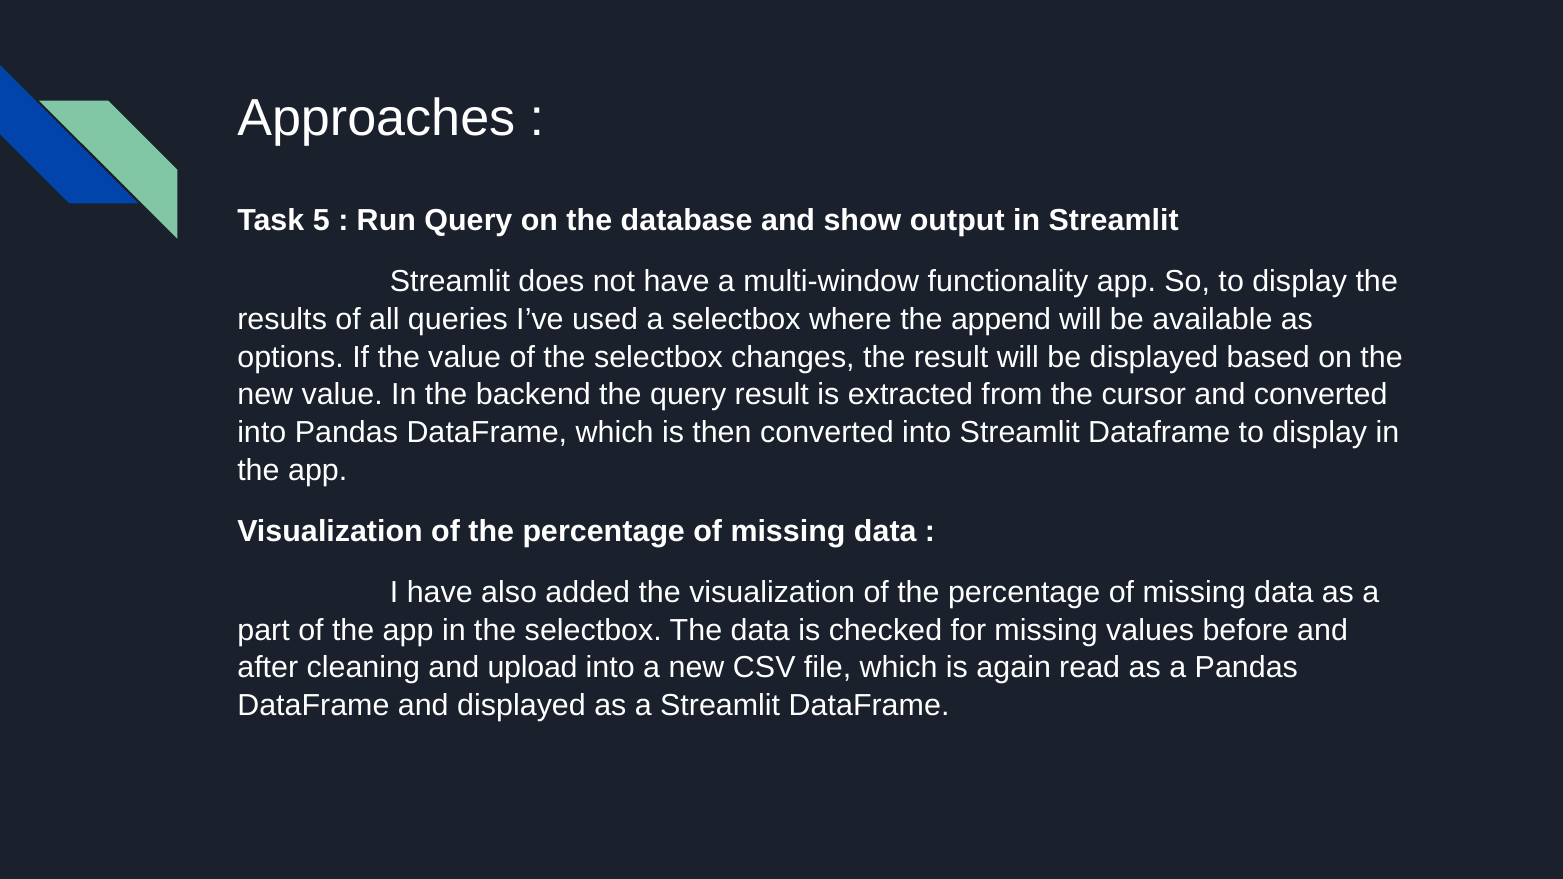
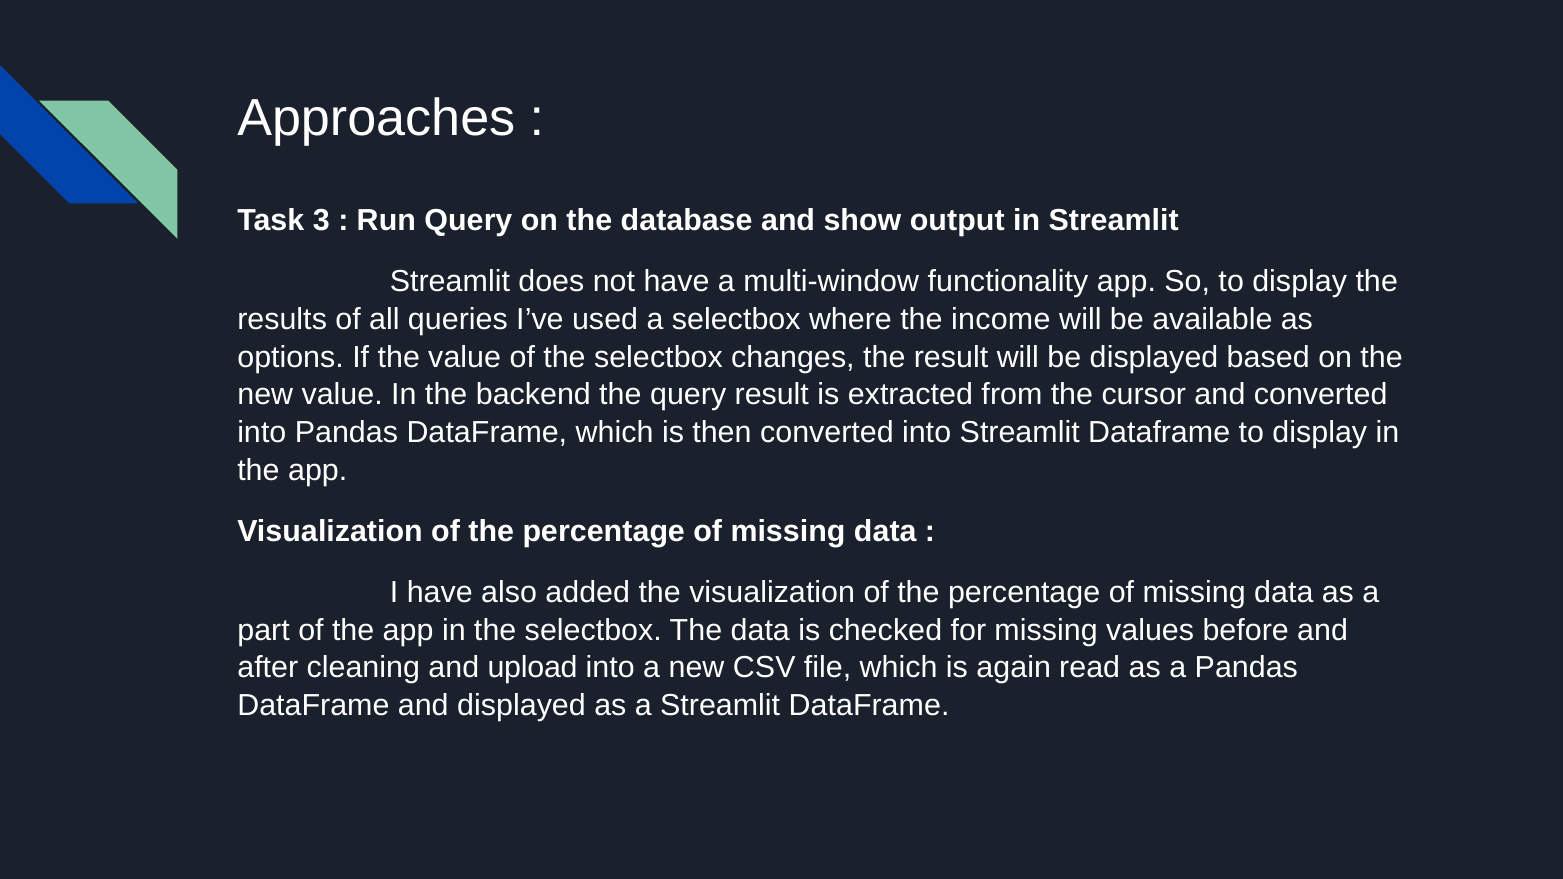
5: 5 -> 3 (321, 221)
append: append -> income (1001, 320)
